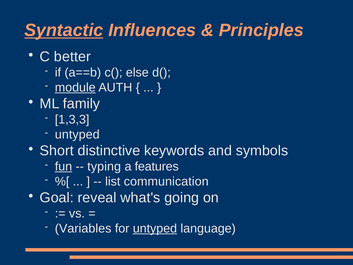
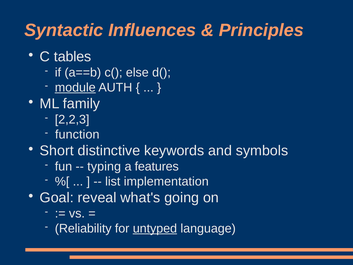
Syntactic underline: present -> none (64, 30)
better: better -> tables (73, 57)
1,3,3: 1,3,3 -> 2,2,3 (72, 119)
untyped: untyped -> function (77, 134)
fun underline: present -> none (64, 166)
communication: communication -> implementation (166, 181)
Variables: Variables -> Reliability (83, 228)
